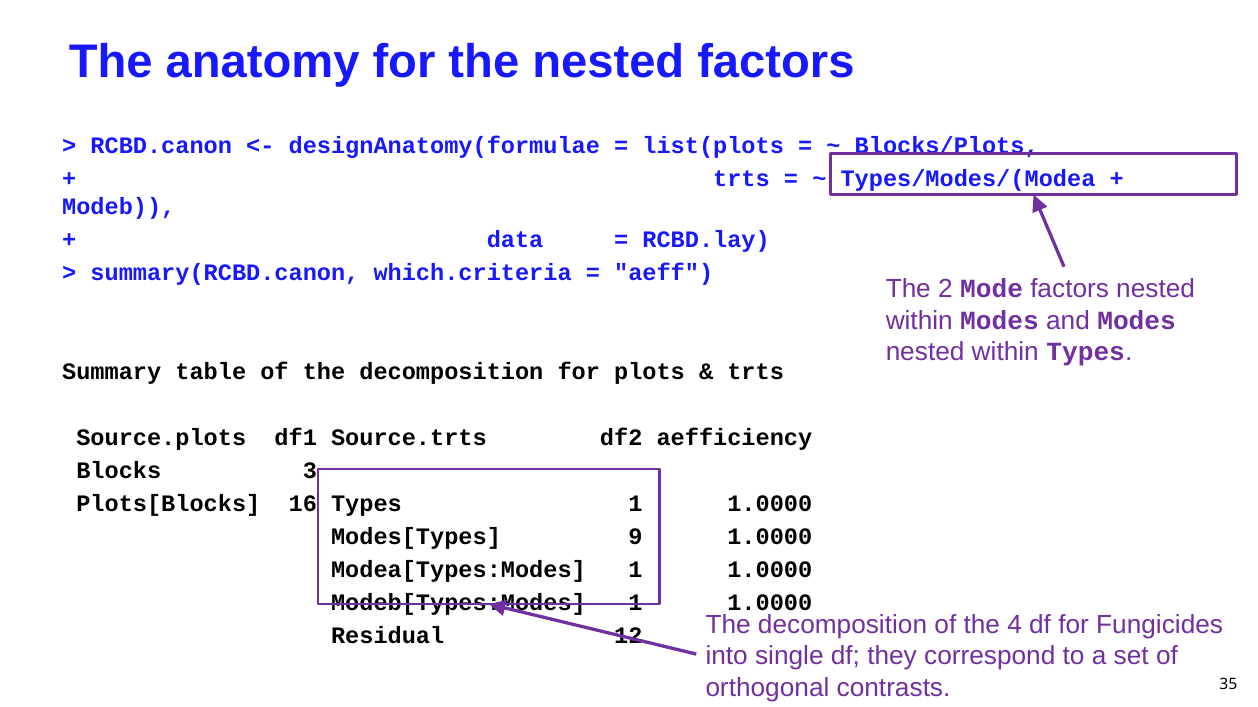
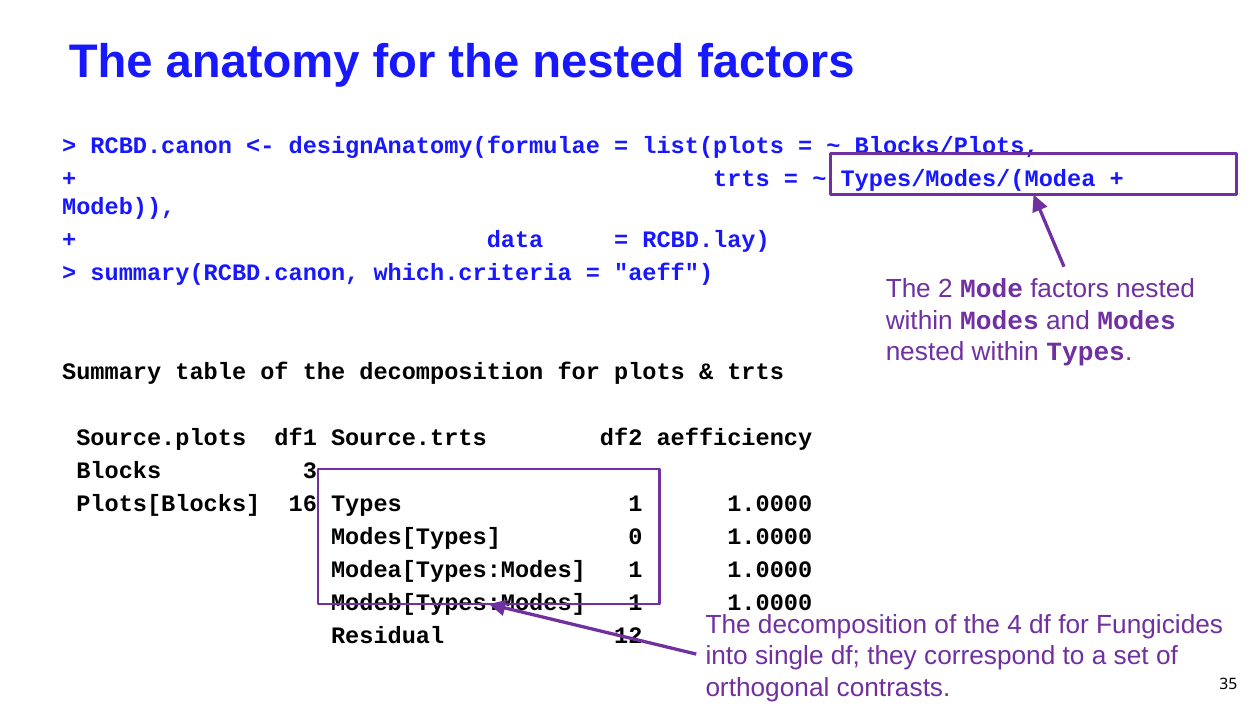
9: 9 -> 0 (635, 537)
